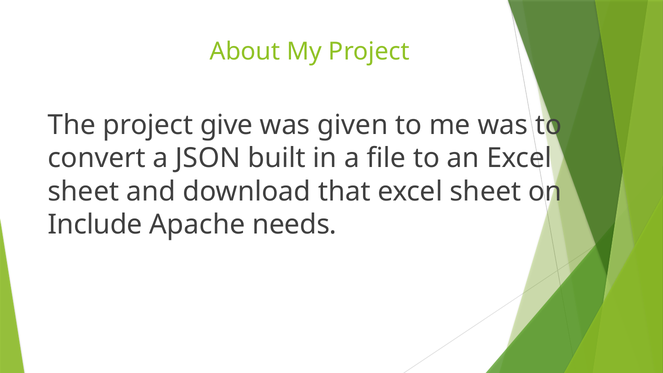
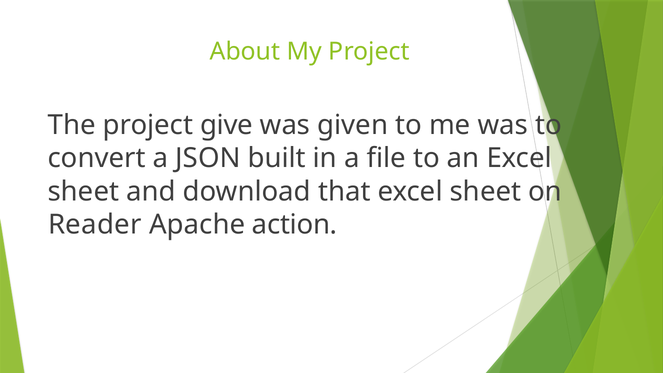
Include: Include -> Reader (95, 225)
needs: needs -> action (295, 225)
